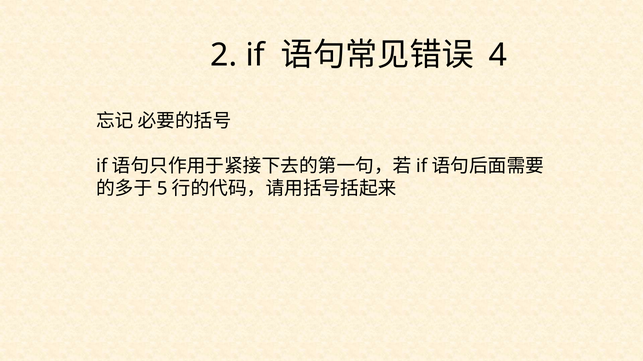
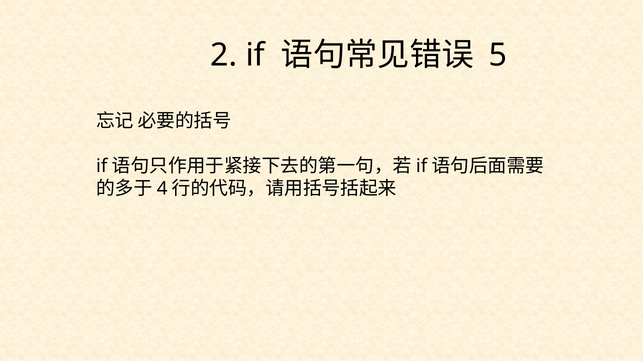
4: 4 -> 5 (498, 55)
5: 5 -> 4 (162, 189)
